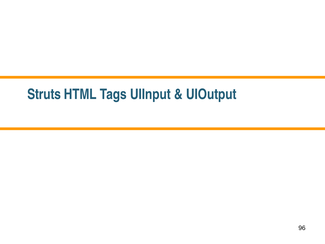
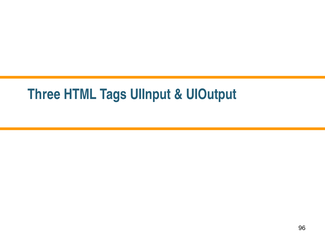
Struts: Struts -> Three (44, 94)
